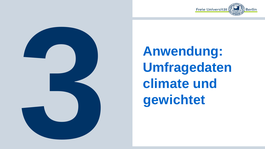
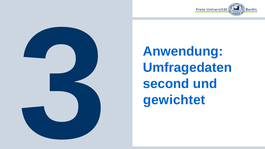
climate: climate -> second (166, 84)
